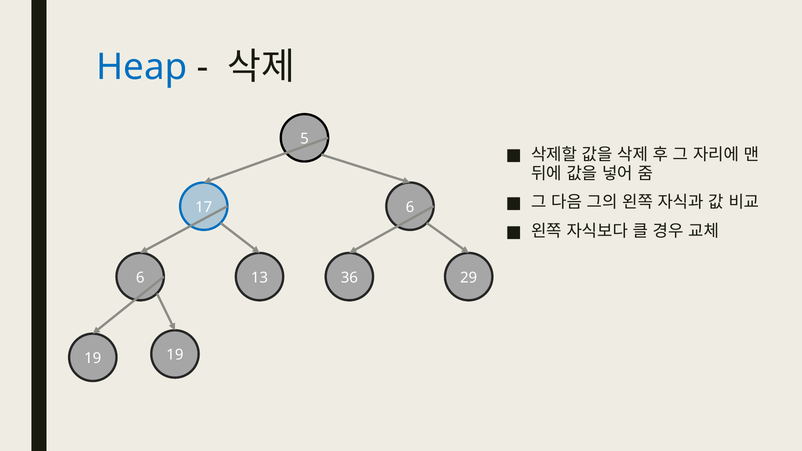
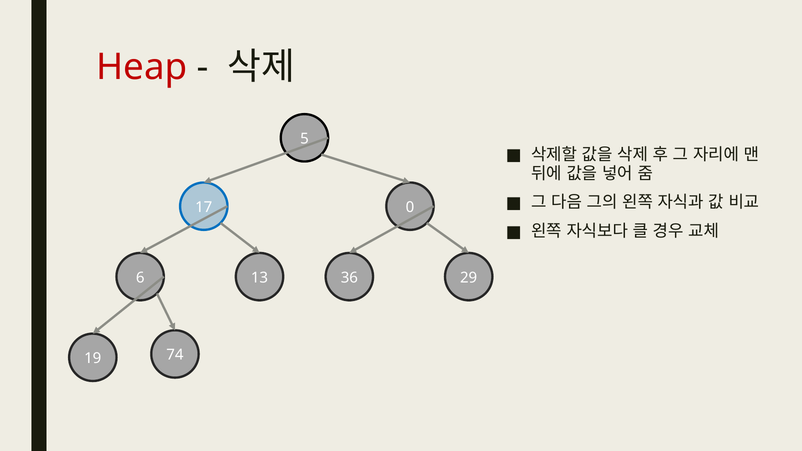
Heap colour: blue -> red (142, 67)
17 6: 6 -> 0 (410, 207)
19 19: 19 -> 74 (175, 355)
